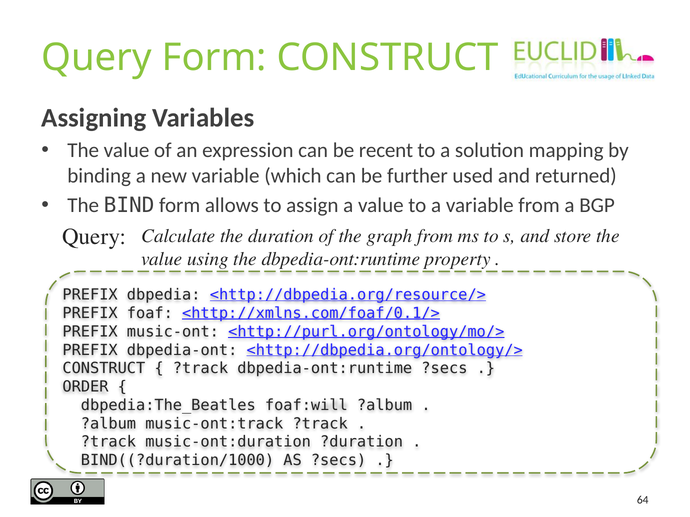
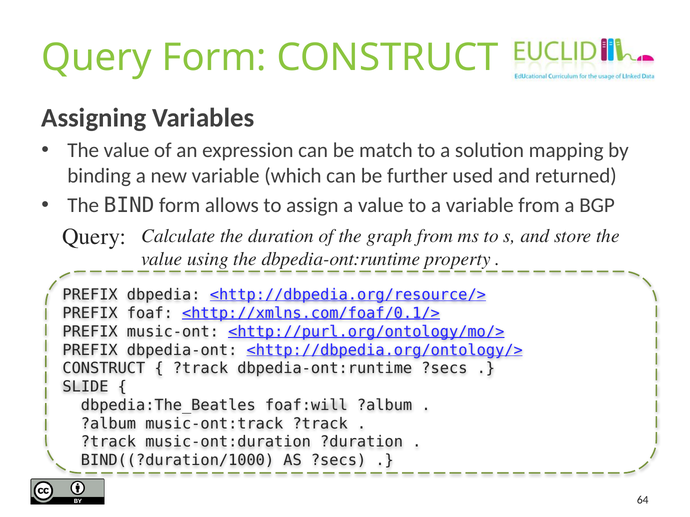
recent: recent -> match (386, 151)
ORDER: ORDER -> SLIDE (86, 387)
